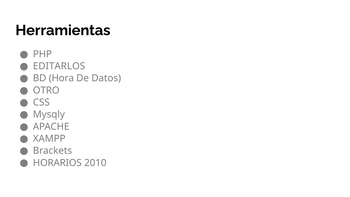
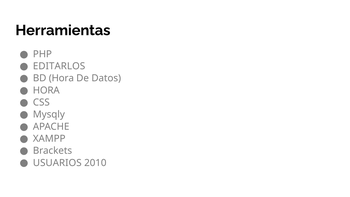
OTRO: OTRO -> HORA (46, 90)
HORARIOS: HORARIOS -> USUARIOS (57, 163)
